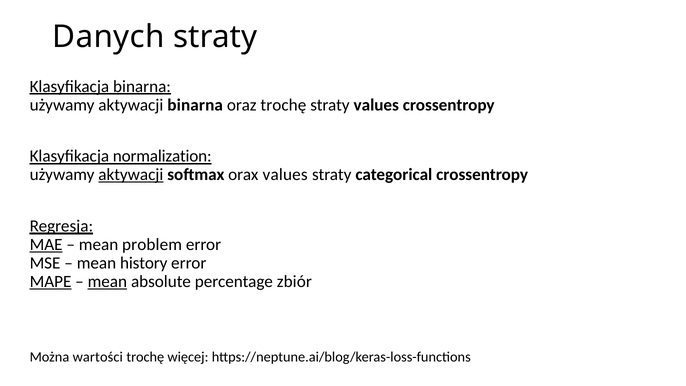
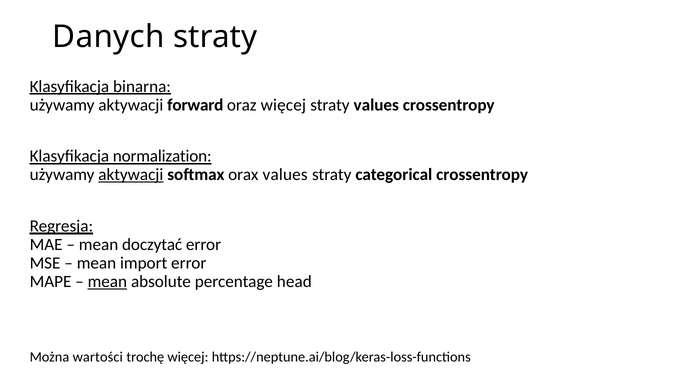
aktywacji binarna: binarna -> forward (195, 105)
oraz trochę: trochę -> więcej (283, 105)
MAE underline: present -> none (46, 245)
problem: problem -> doczytać (152, 245)
history: history -> import (144, 263)
MAPE underline: present -> none (51, 282)
zbiór: zbiór -> head (294, 282)
